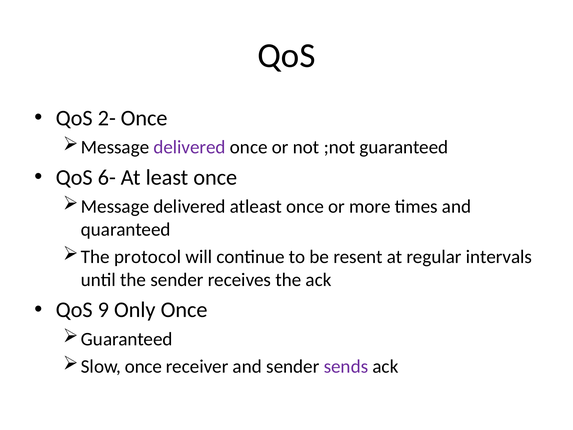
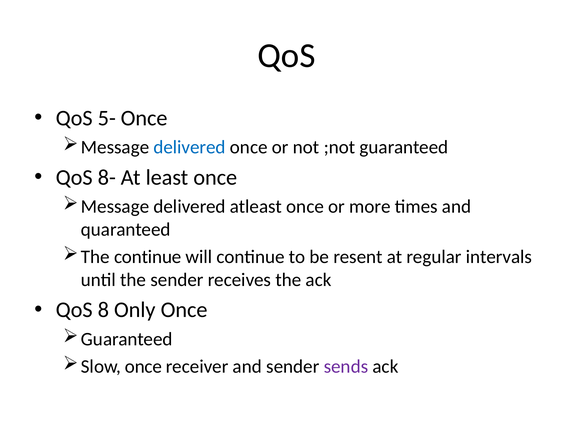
2-: 2- -> 5- (107, 118)
delivered colour: purple -> blue (190, 147)
6-: 6- -> 8- (107, 177)
The protocol: protocol -> continue (148, 257)
9: 9 -> 8 (103, 310)
